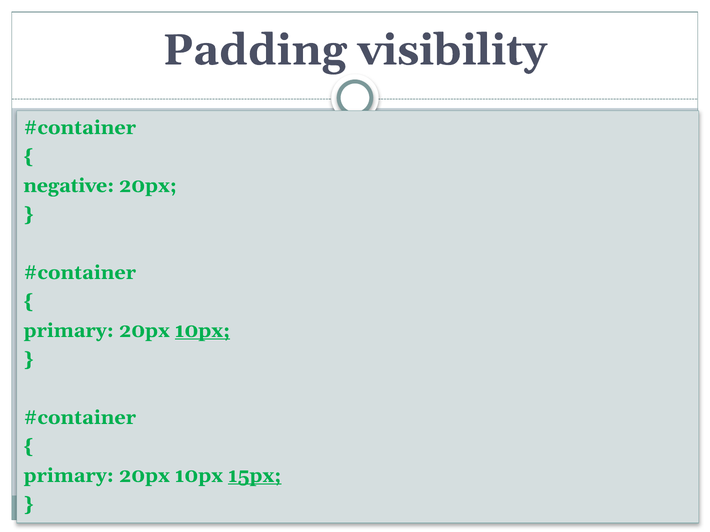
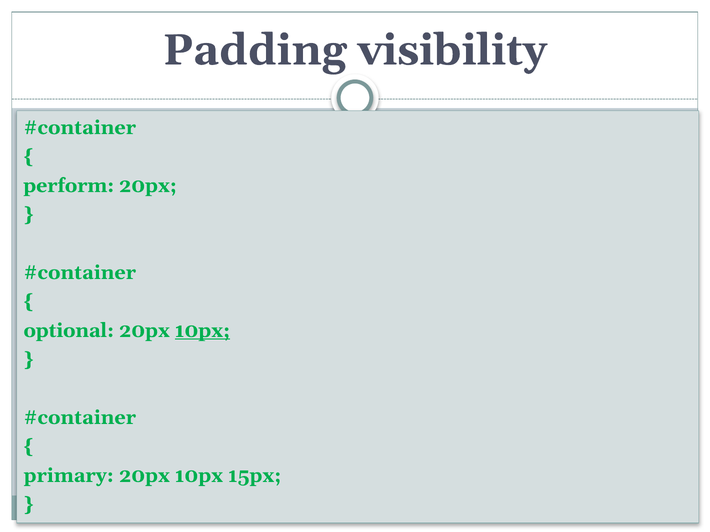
negative: negative -> perform (69, 186)
primary: primary -> optional (69, 331)
15px underline: present -> none (255, 476)
